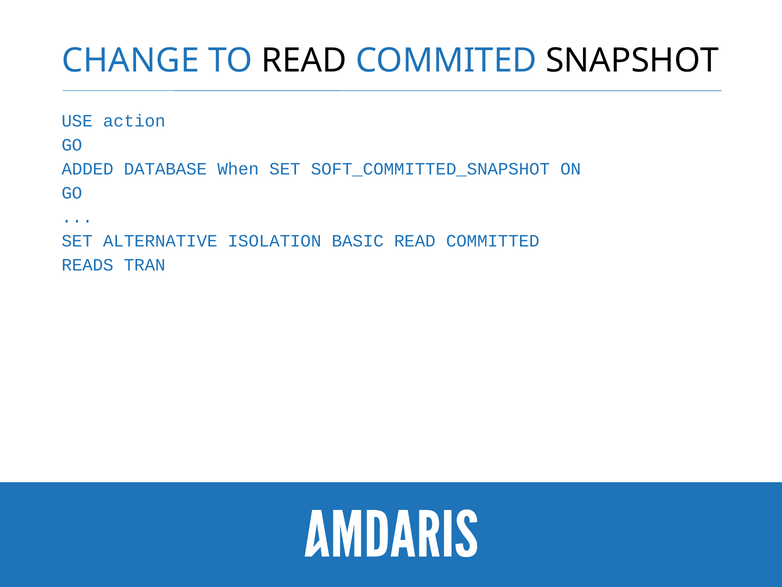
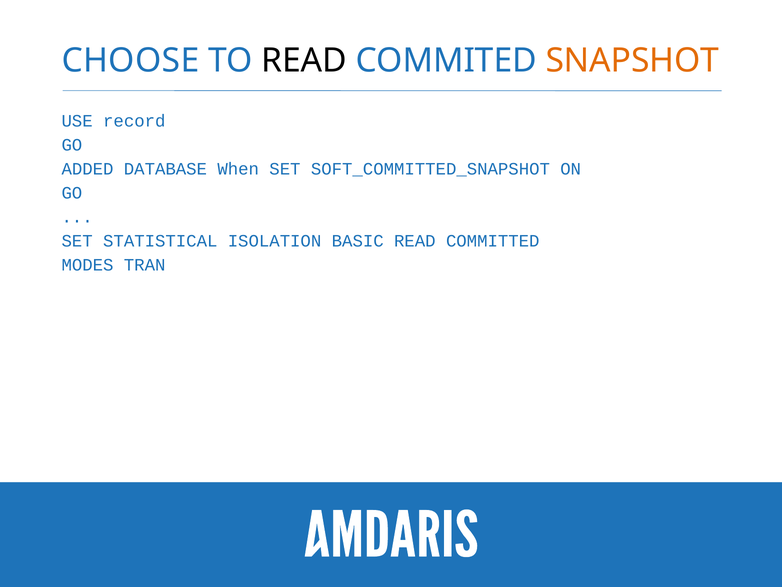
CHANGE: CHANGE -> CHOOSE (130, 61)
SNAPSHOT colour: black -> orange (632, 61)
action: action -> record (134, 121)
ALTERNATIVE: ALTERNATIVE -> STATISTICAL (160, 241)
READS: READS -> MODES (88, 265)
